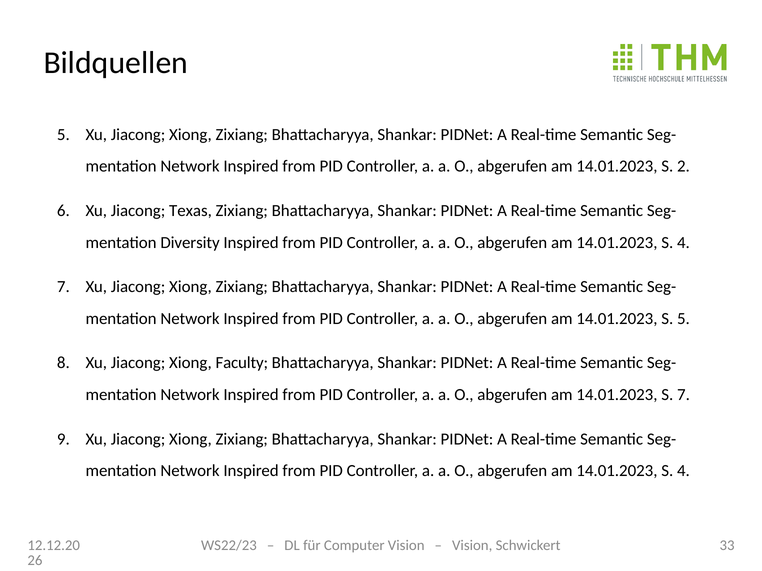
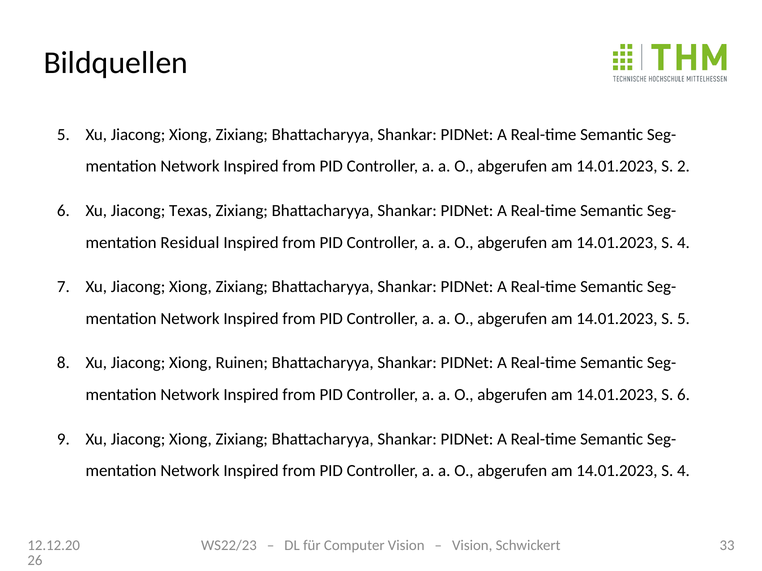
Diversity: Diversity -> Residual (190, 243)
Faculty: Faculty -> Ruinen (242, 363)
S 7: 7 -> 6 (684, 395)
